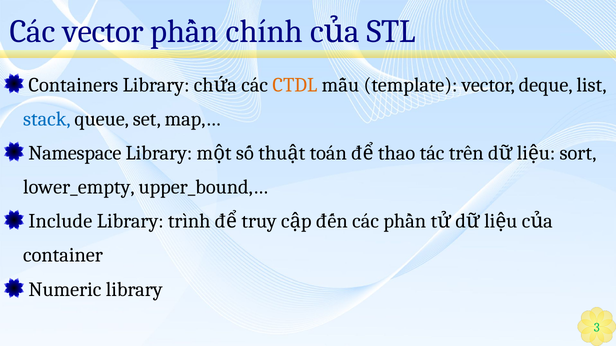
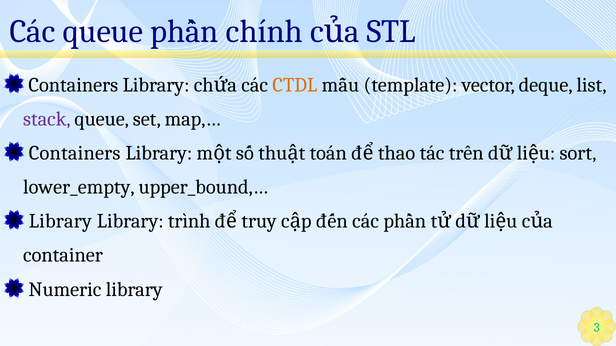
Các vector: vector -> queue (103, 31)
stack colour: blue -> purple (47, 119)
Namespace: Namespace -> Containers (75, 153)
Include: Include -> Library (60, 222)
